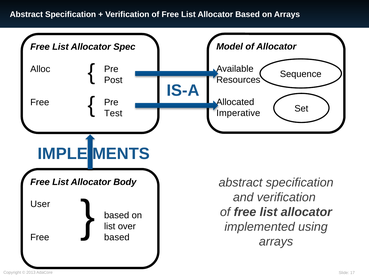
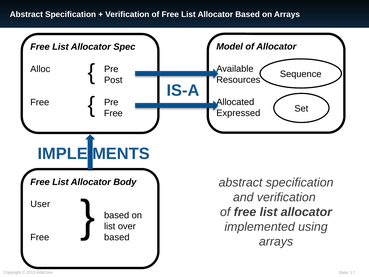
Imperative: Imperative -> Expressed (238, 113)
Test: Test -> Free (113, 113)
